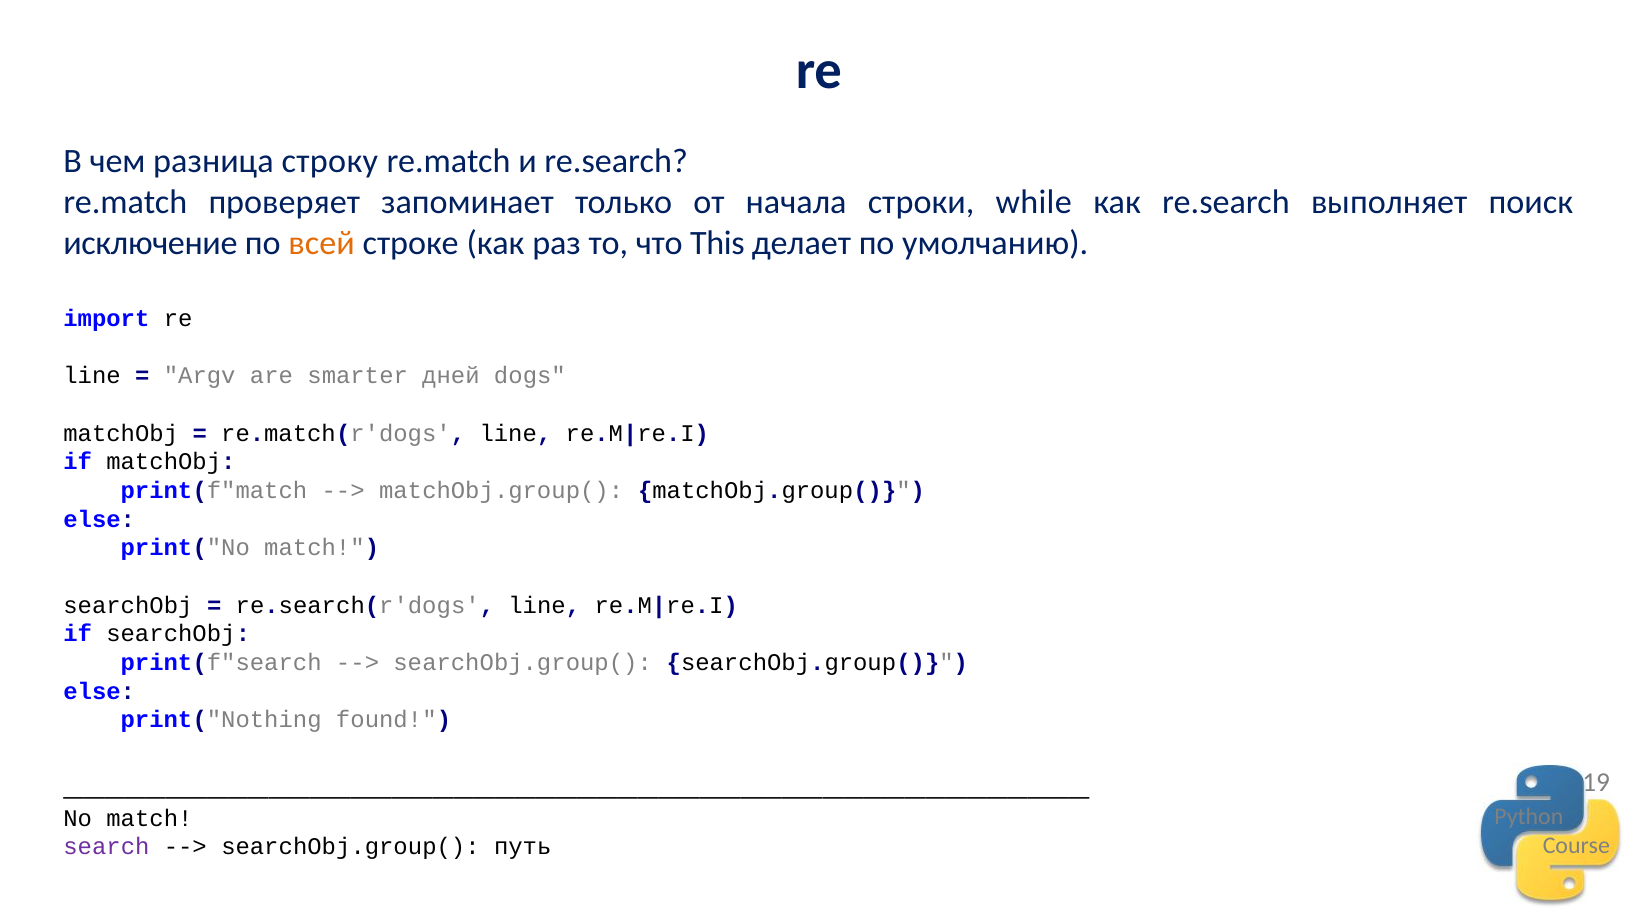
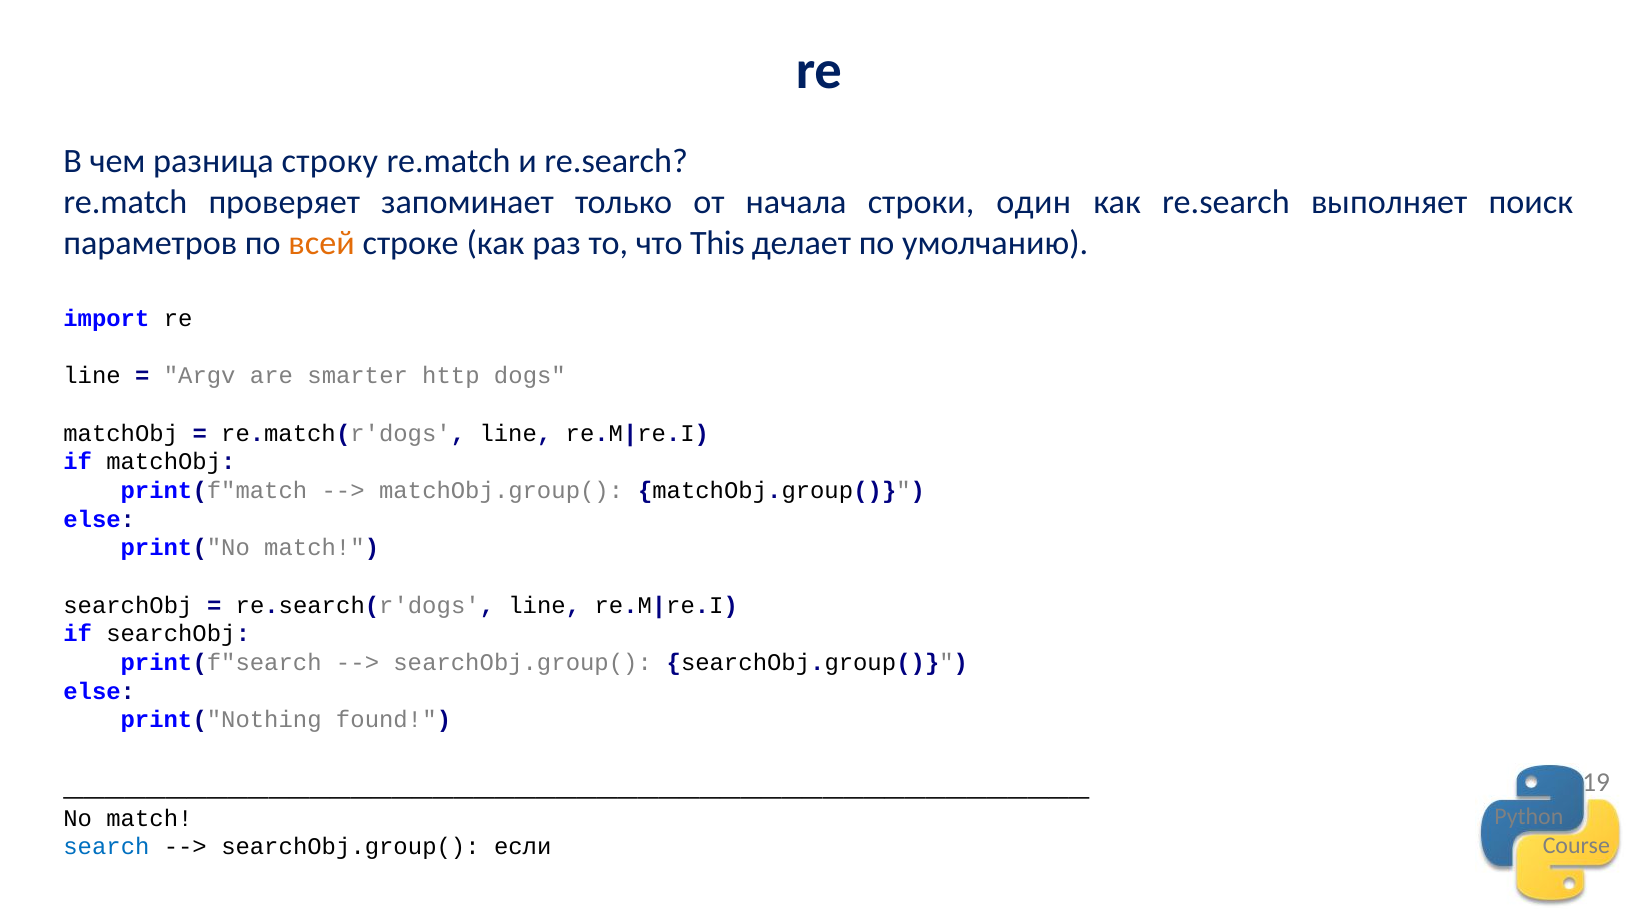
while: while -> один (1034, 203)
исключение: исключение -> параметров (150, 244)
дней: дней -> http (451, 376)
search colour: purple -> blue (106, 847)
путь: путь -> если (523, 847)
